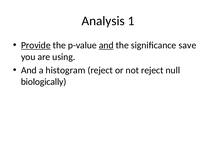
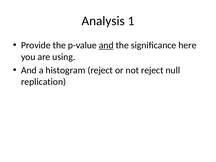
Provide underline: present -> none (36, 45)
save: save -> here (187, 45)
biologically: biologically -> replication (44, 82)
